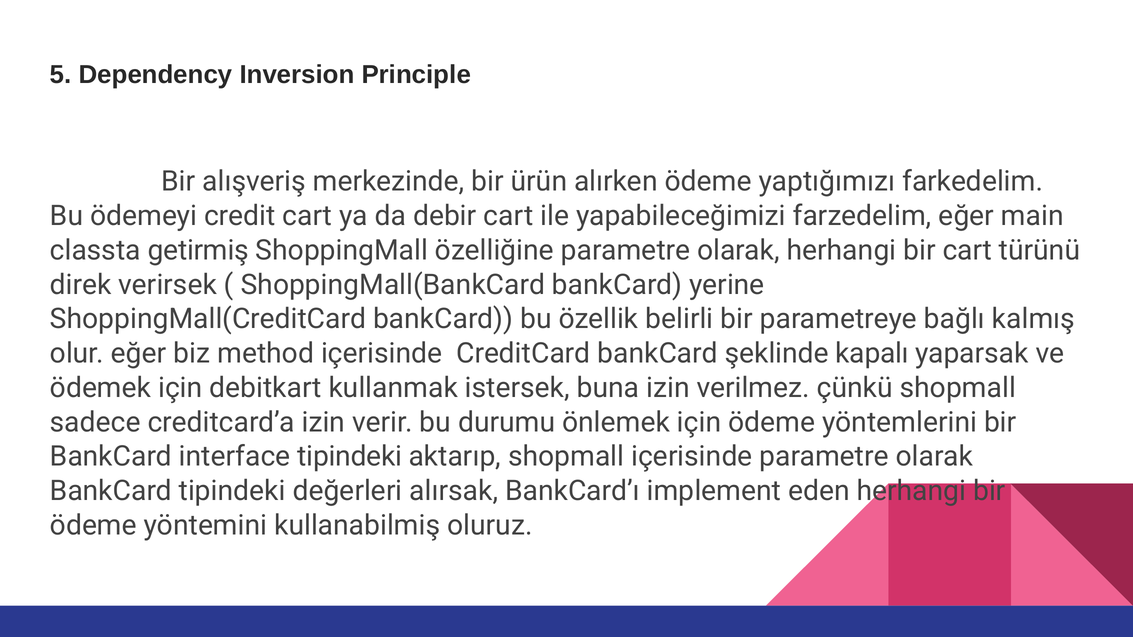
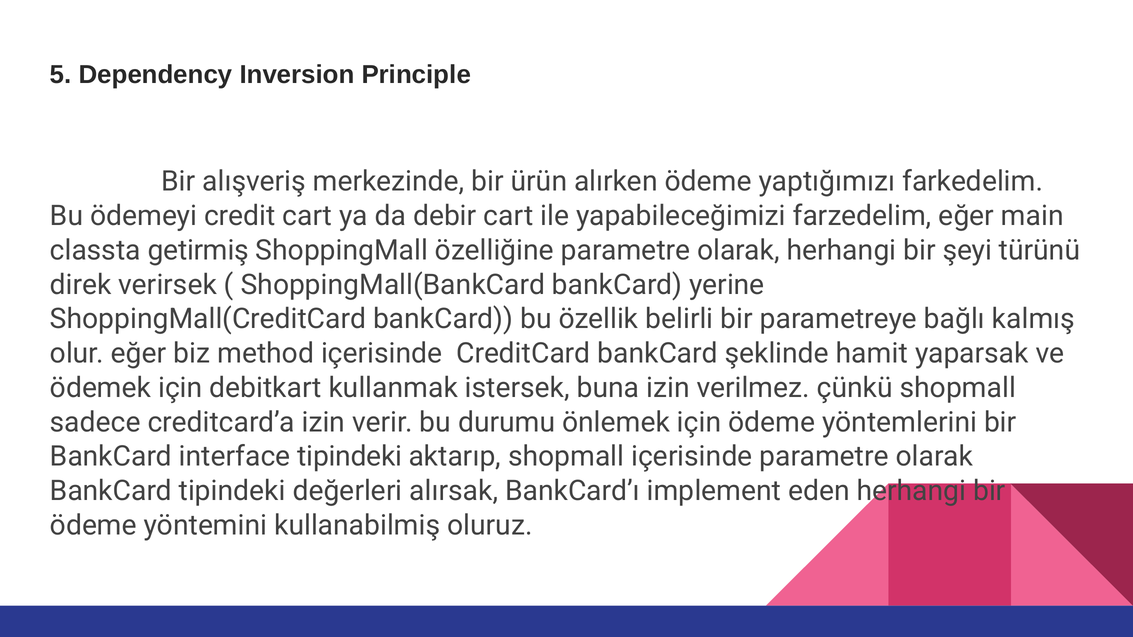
bir cart: cart -> şeyi (967, 251)
kapalı: kapalı -> hamit (872, 354)
